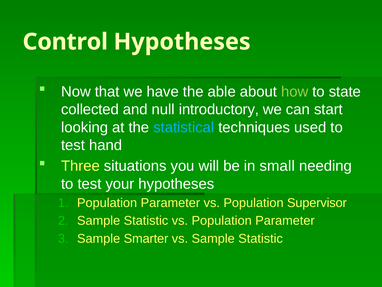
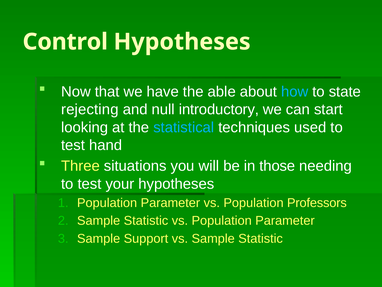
how colour: light green -> light blue (295, 91)
collected: collected -> rejecting (90, 109)
small: small -> those (277, 166)
Supervisor: Supervisor -> Professors (317, 203)
Smarter: Smarter -> Support (146, 238)
